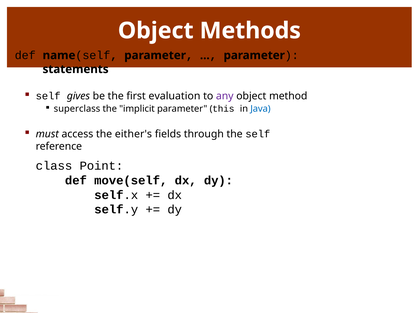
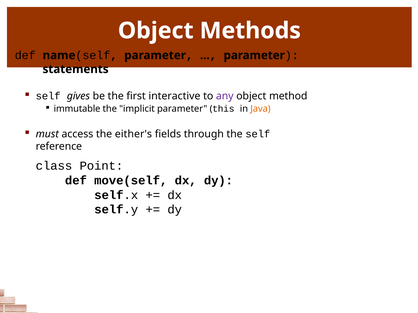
evaluation: evaluation -> interactive (174, 96)
superclass: superclass -> immutable (77, 109)
Java colour: blue -> orange (260, 109)
